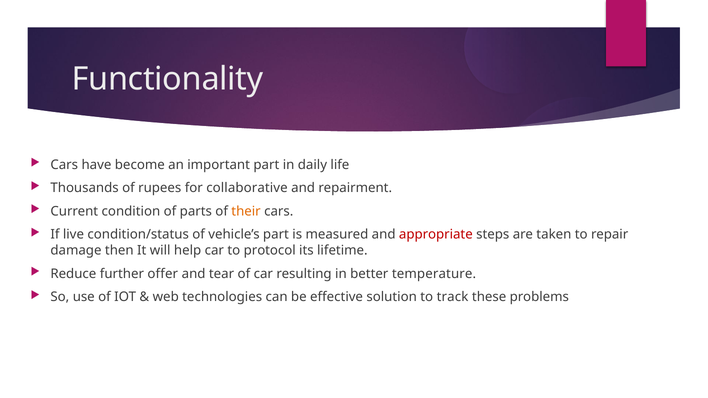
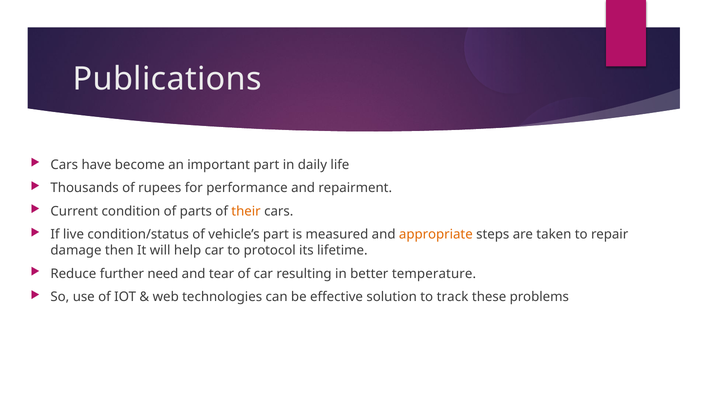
Functionality: Functionality -> Publications (167, 79)
collaborative: collaborative -> performance (247, 188)
appropriate colour: red -> orange (436, 235)
offer: offer -> need (163, 274)
